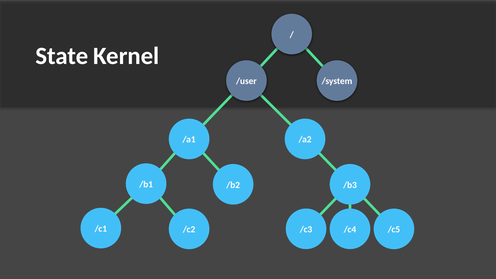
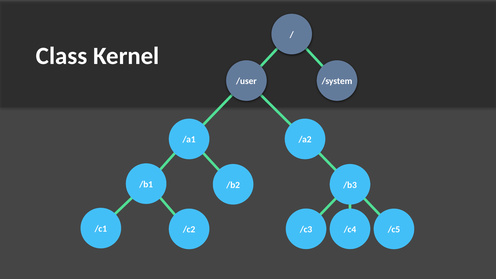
State: State -> Class (62, 56)
